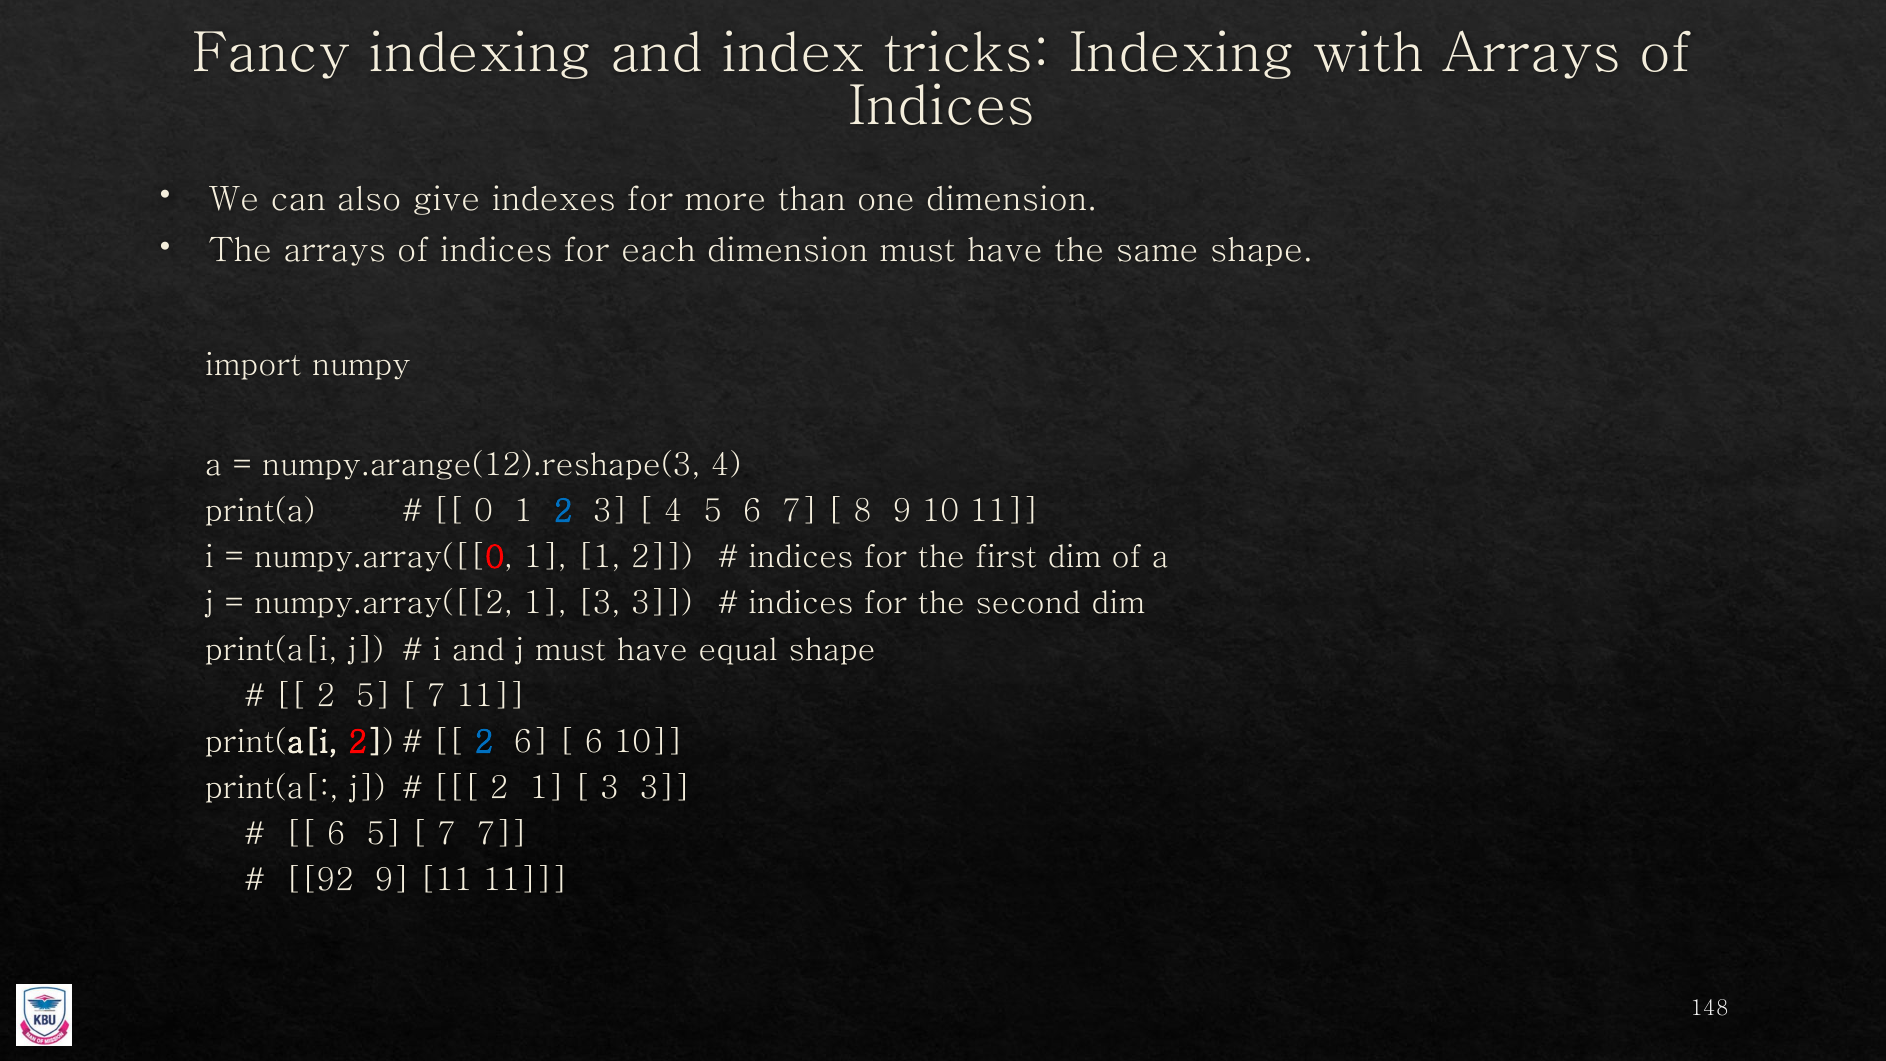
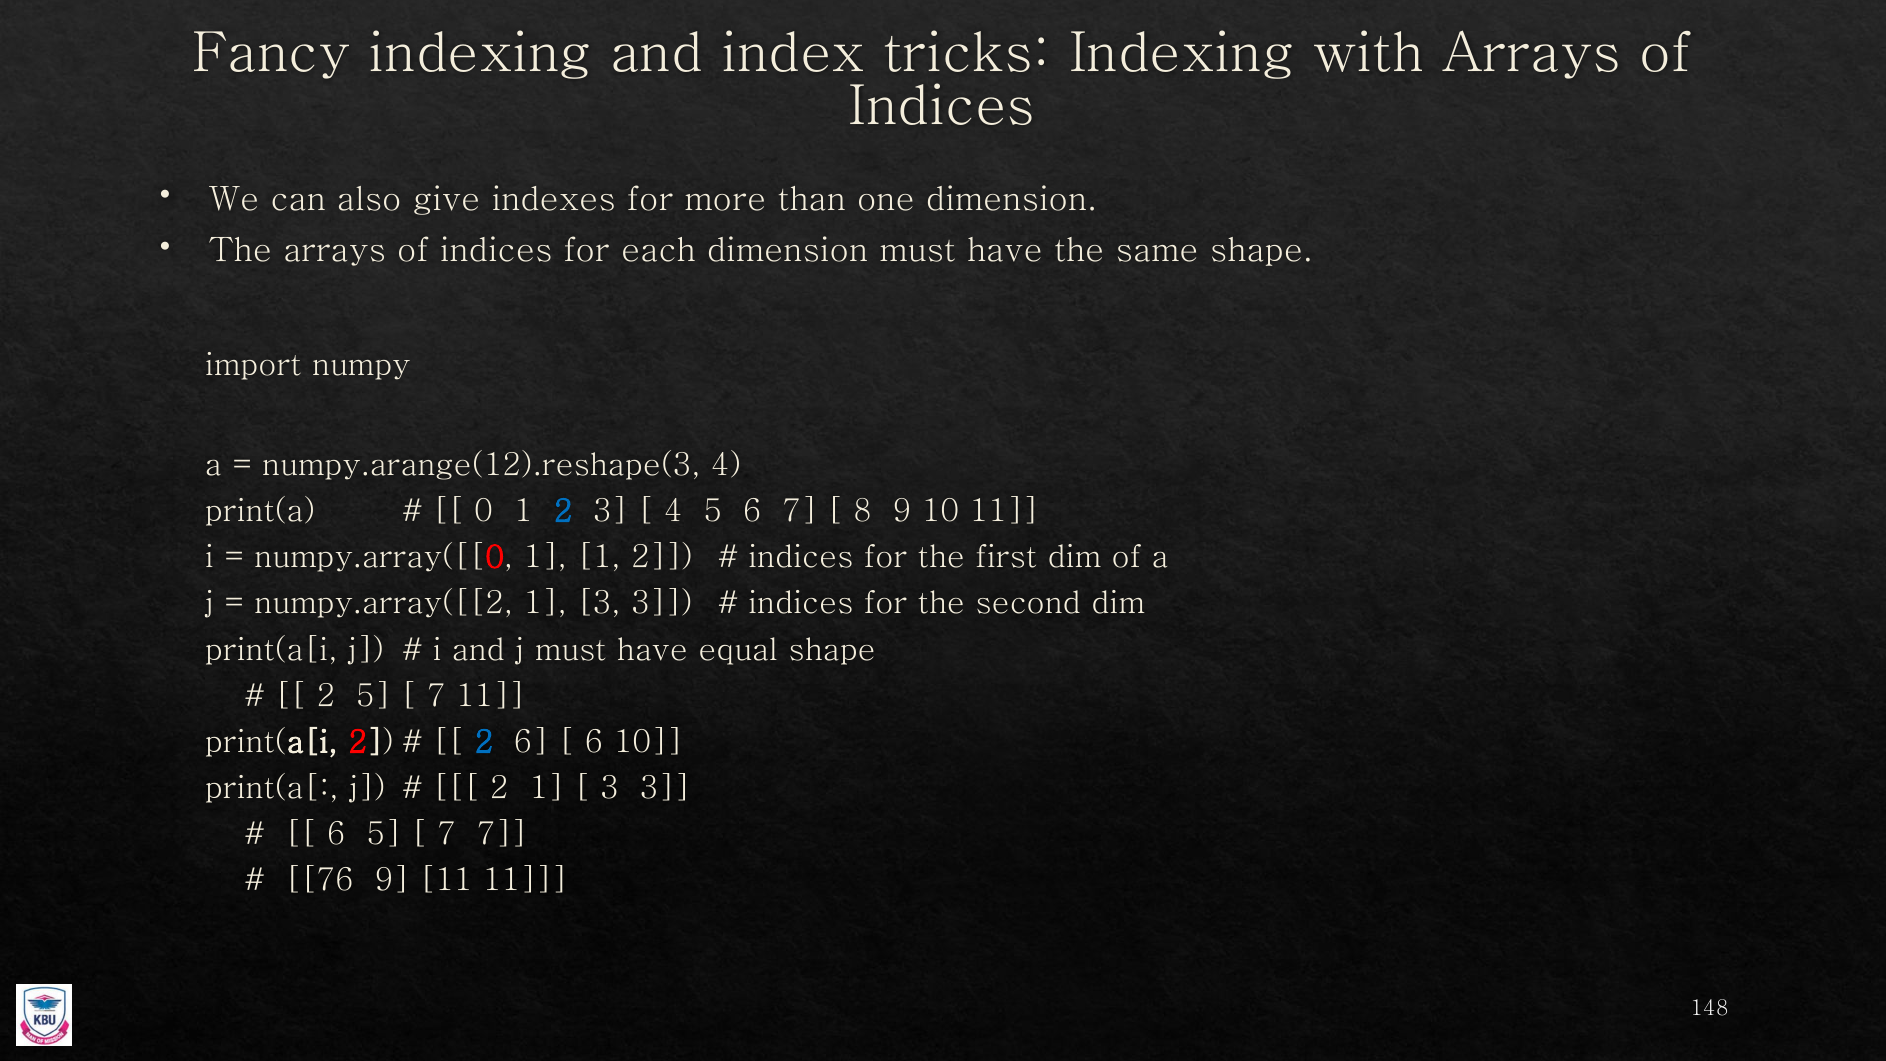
92: 92 -> 76 (319, 880)
